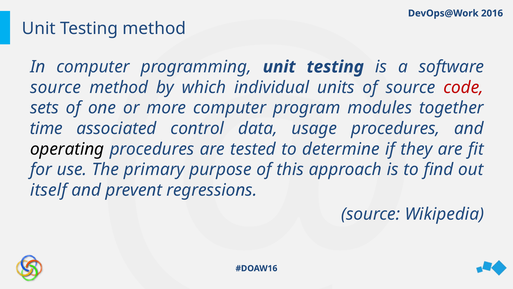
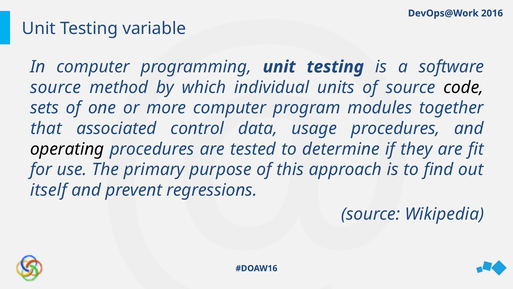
Testing method: method -> variable (154, 29)
code colour: red -> black (464, 87)
time: time -> that (46, 128)
